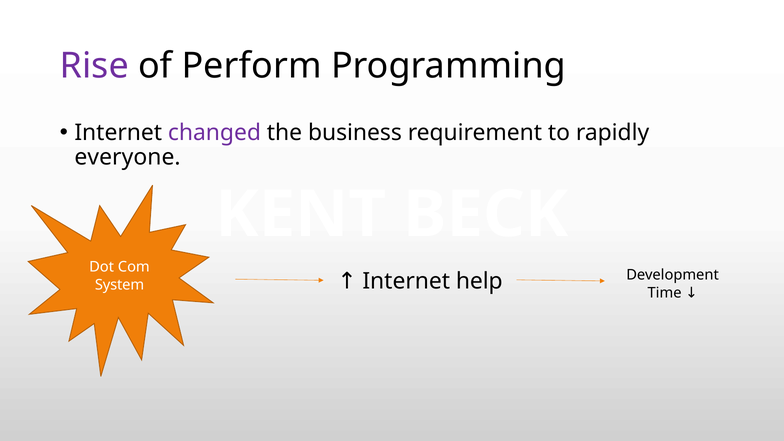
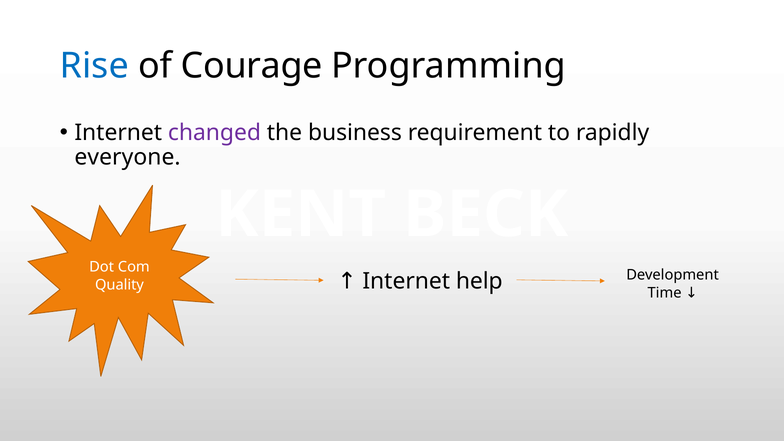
Rise colour: purple -> blue (94, 66)
Perform: Perform -> Courage (252, 66)
System: System -> Quality (119, 285)
